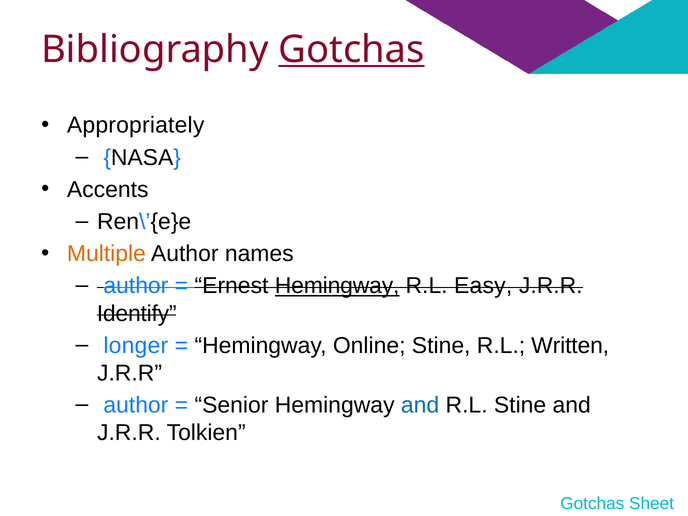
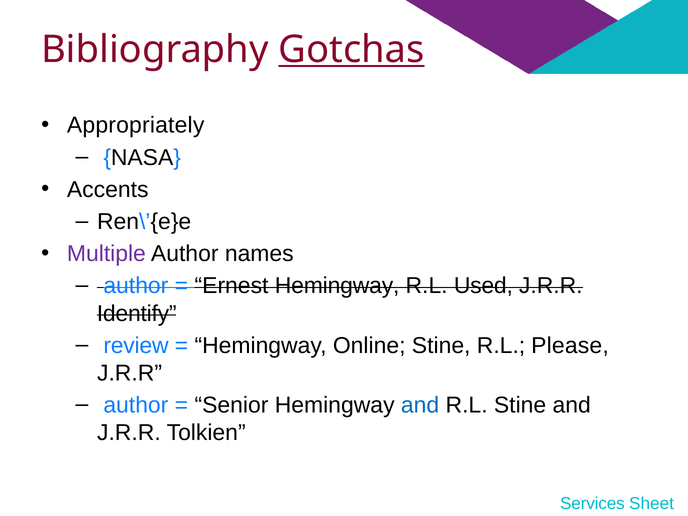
Multiple colour: orange -> purple (106, 254)
Hemingway underline: present -> none (337, 286)
Easy: Easy -> Used (483, 286)
longer: longer -> review (136, 346)
Written: Written -> Please (570, 346)
Gotchas: Gotchas -> Services (592, 504)
